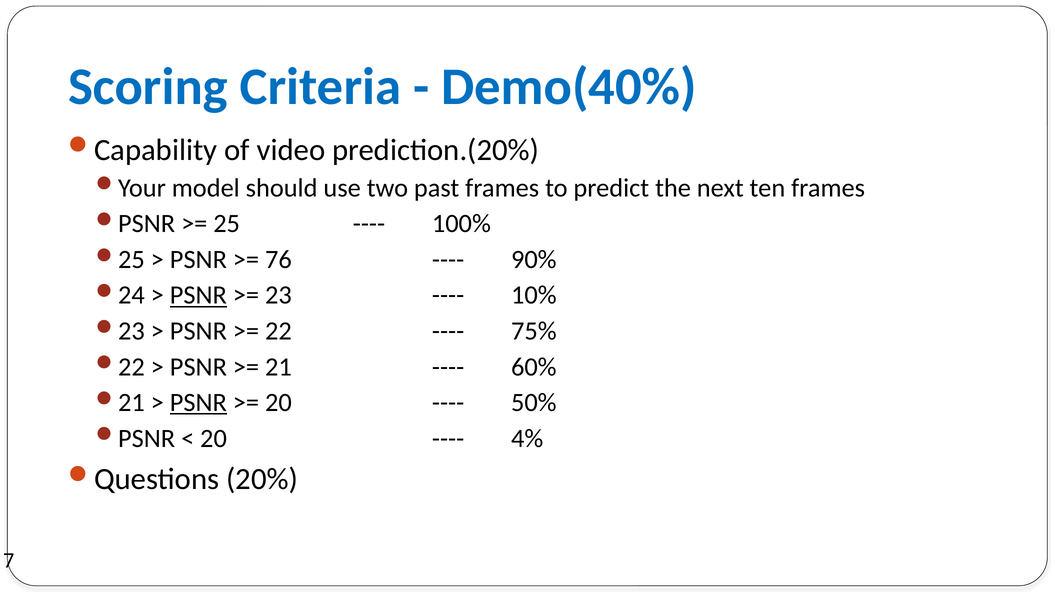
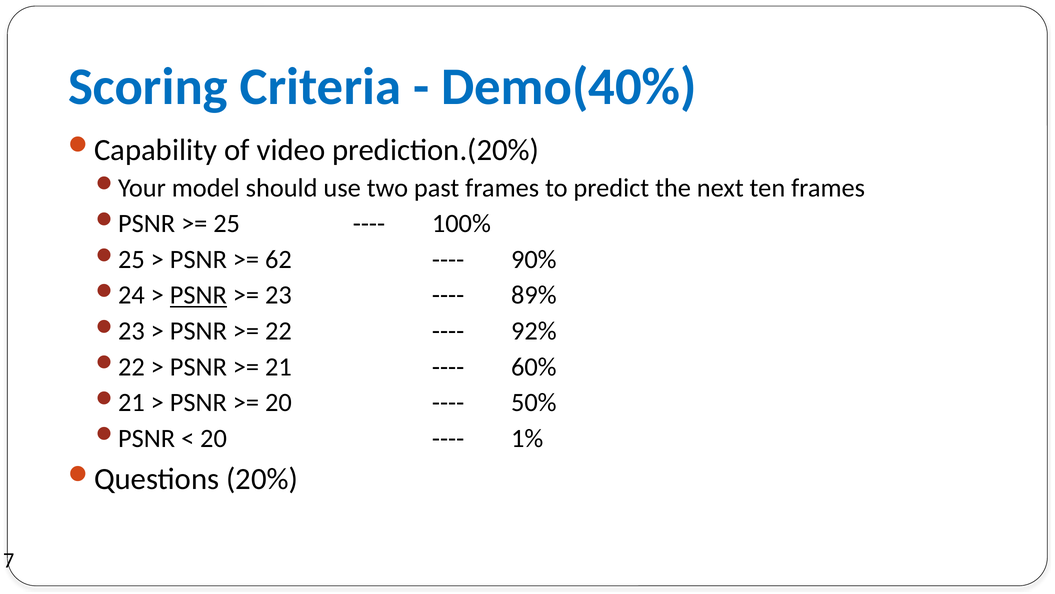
76: 76 -> 62 (278, 259)
10%: 10% -> 89% (534, 295)
75%: 75% -> 92% (534, 331)
PSNR underline: present -> none (198, 402)
4%: 4% -> 1% (527, 438)
